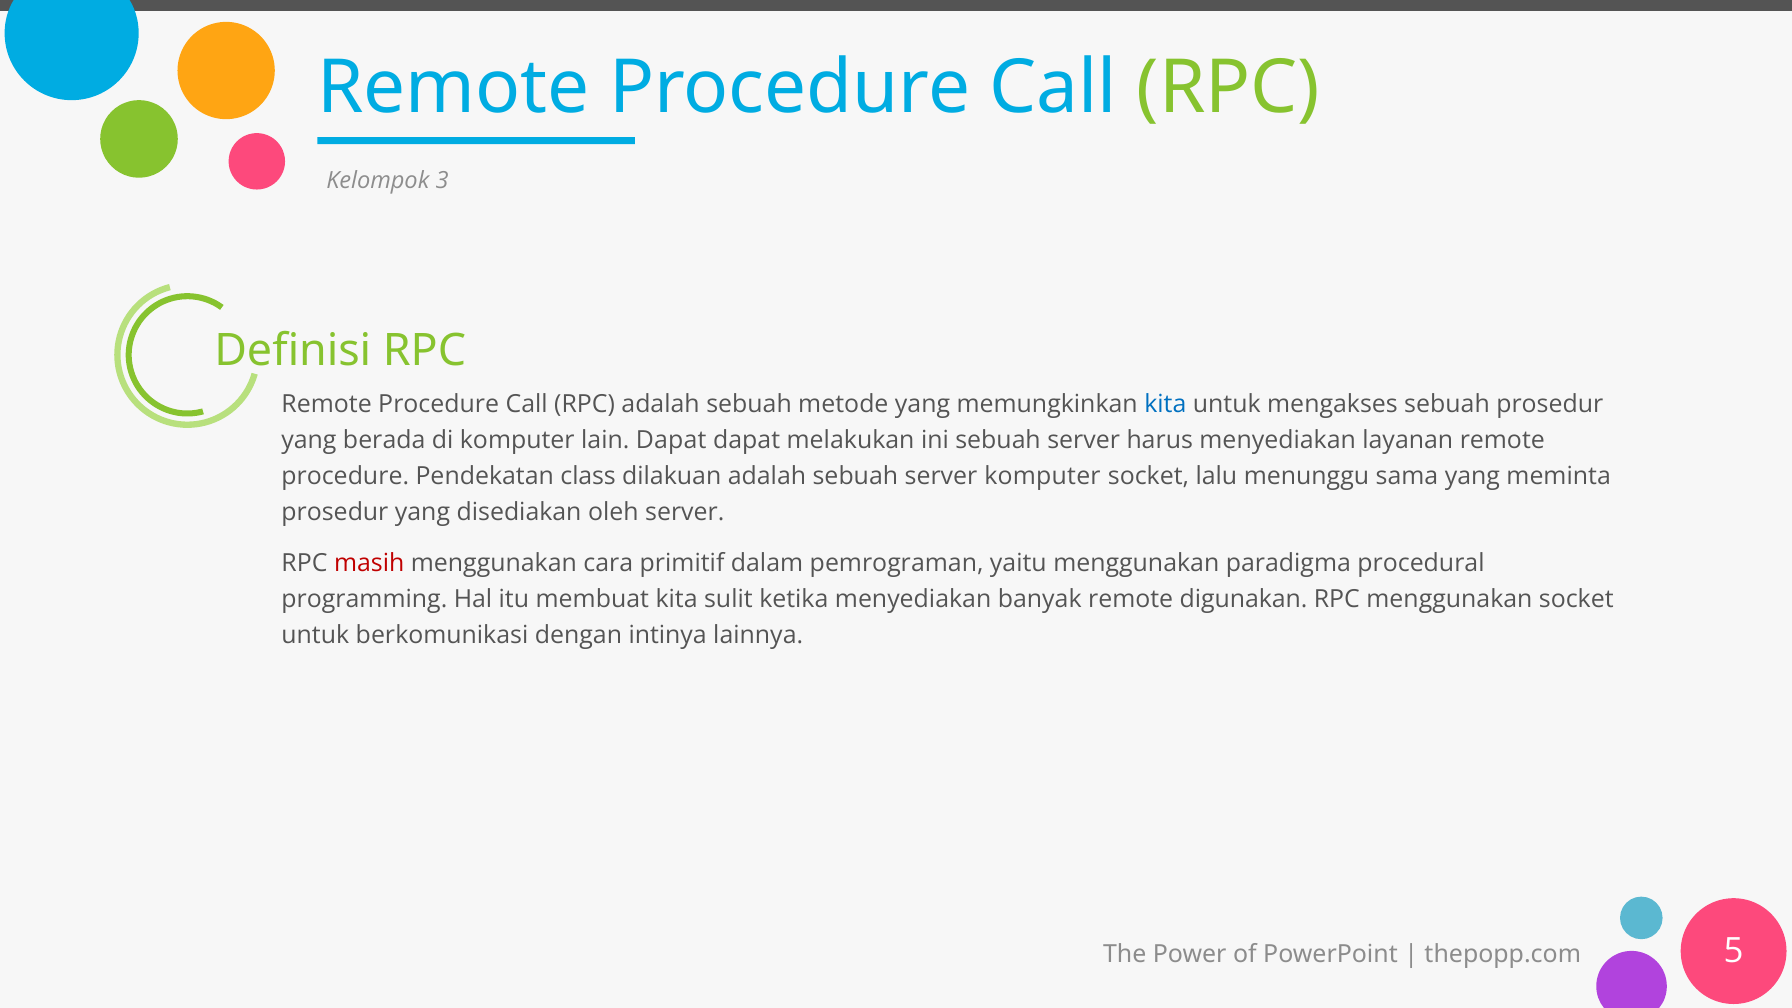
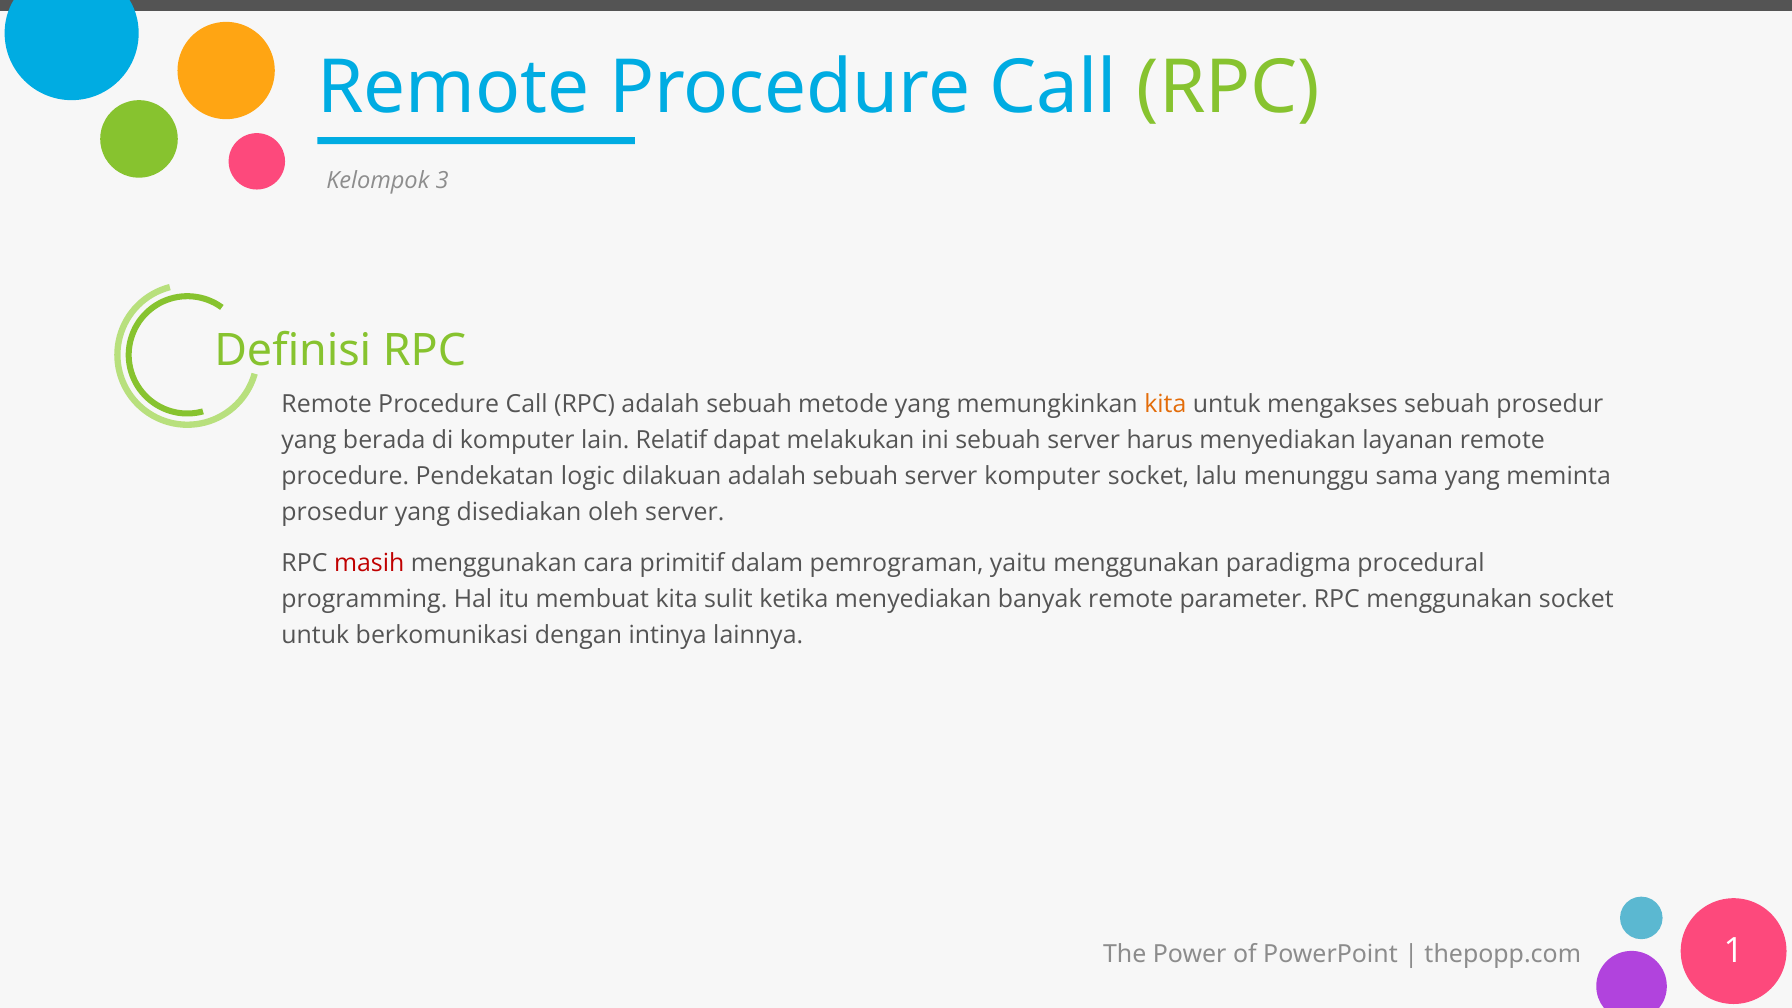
kita colour: blue -> orange (1165, 405)
lain Dapat: Dapat -> Relatif (671, 441)
class: class -> logic (588, 477)
digunakan: digunakan -> parameter (1244, 599)
5: 5 -> 1 (1734, 951)
